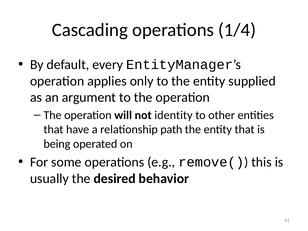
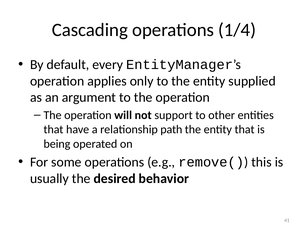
identity: identity -> support (174, 115)
